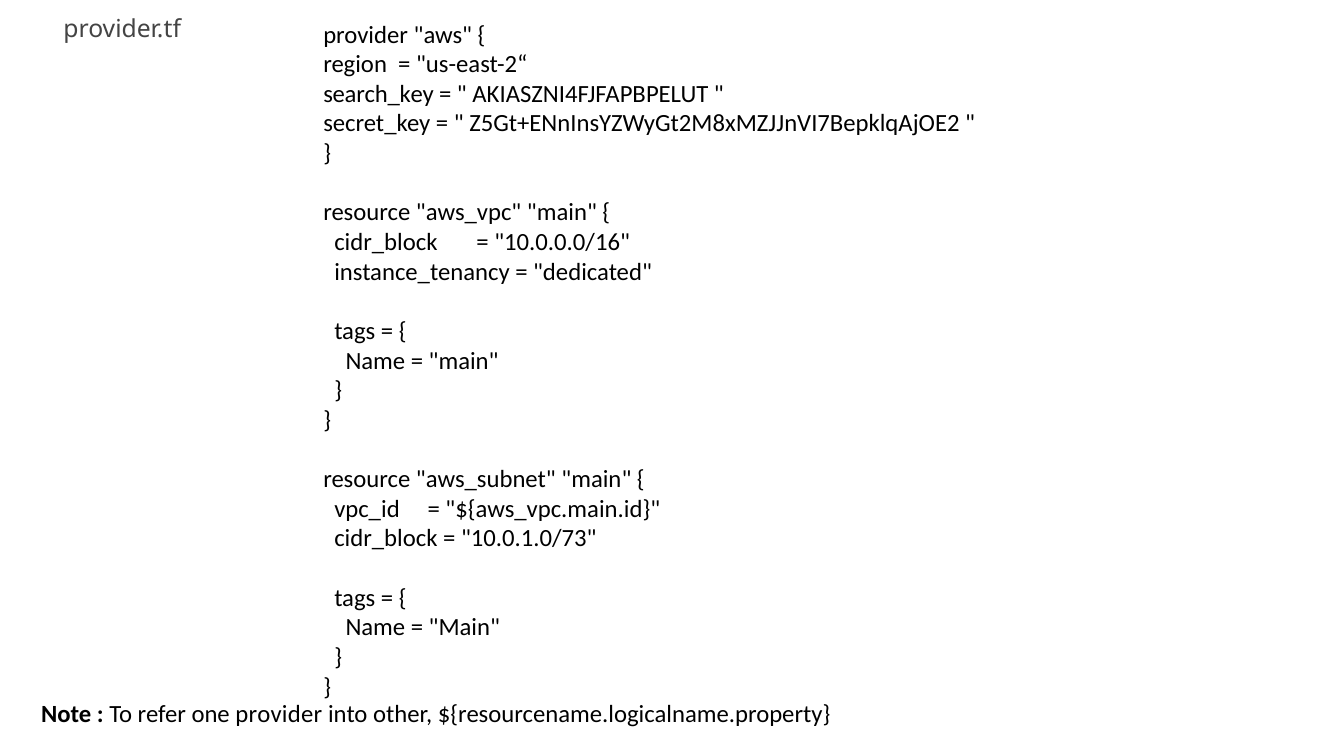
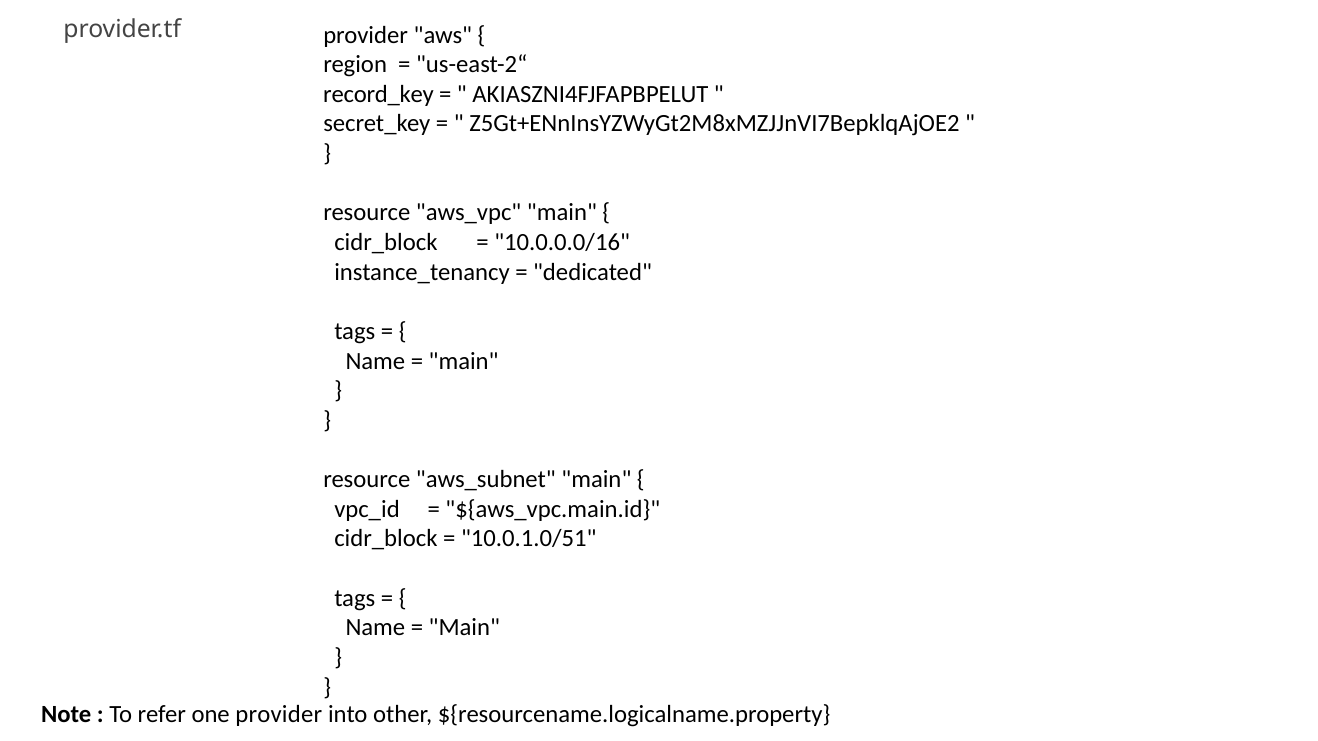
search_key: search_key -> record_key (379, 94)
10.0.1.0/73: 10.0.1.0/73 -> 10.0.1.0/51 (529, 539)
